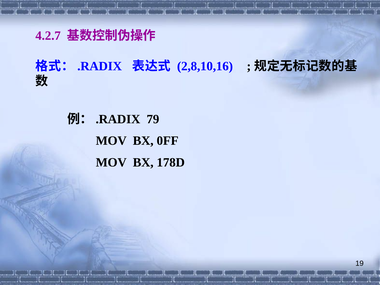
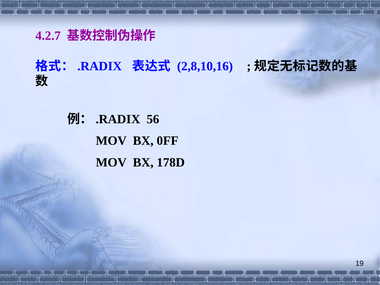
79: 79 -> 56 (153, 119)
